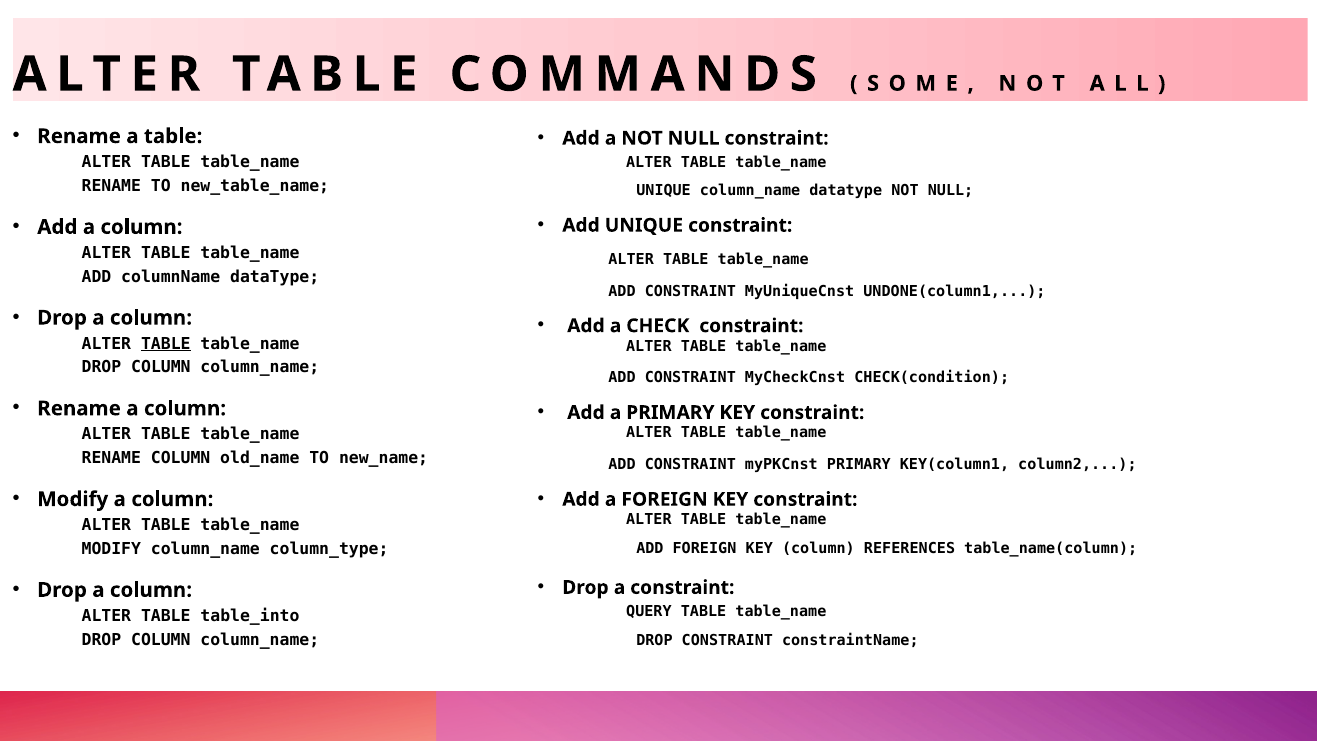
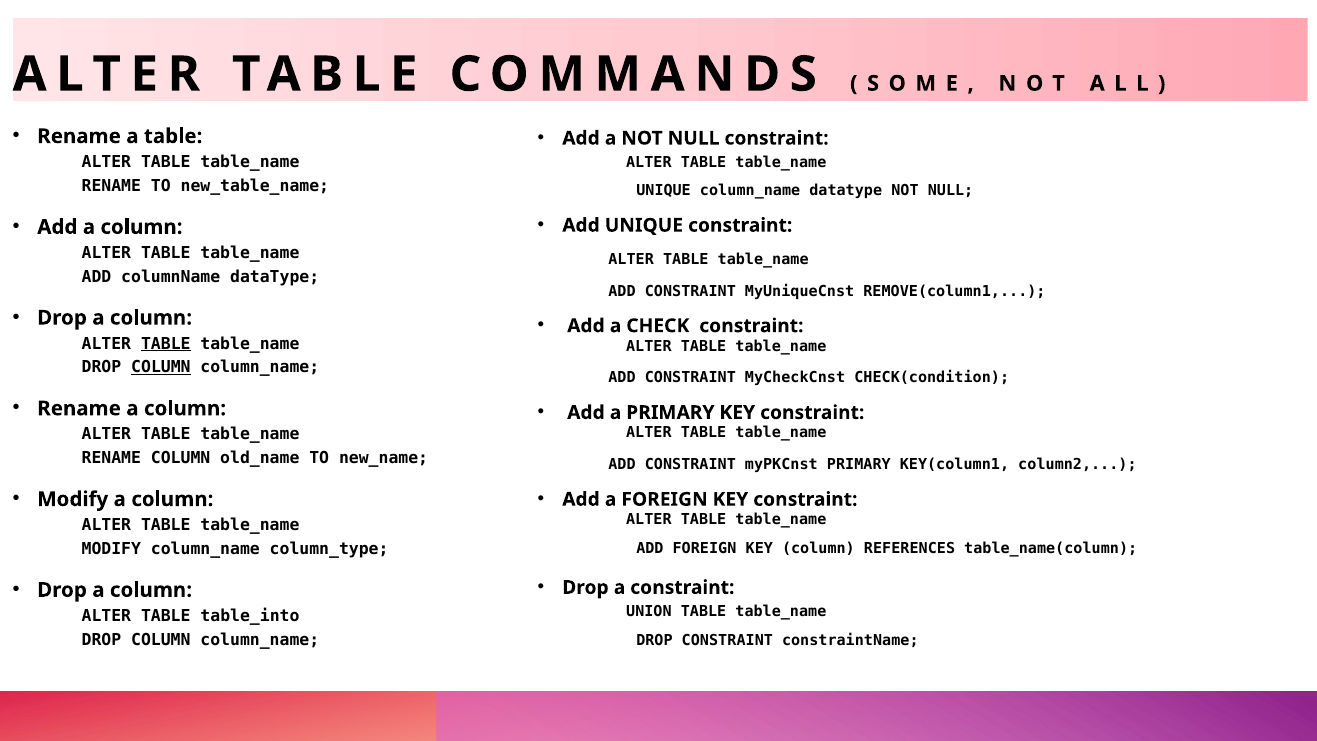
UNDONE(column1: UNDONE(column1 -> REMOVE(column1 (954, 291)
COLUMN underline: none -> present (161, 367)
QUERY: QUERY -> UNION (649, 611)
